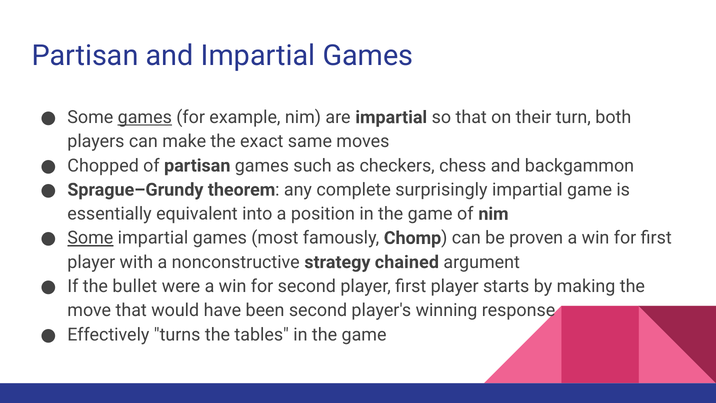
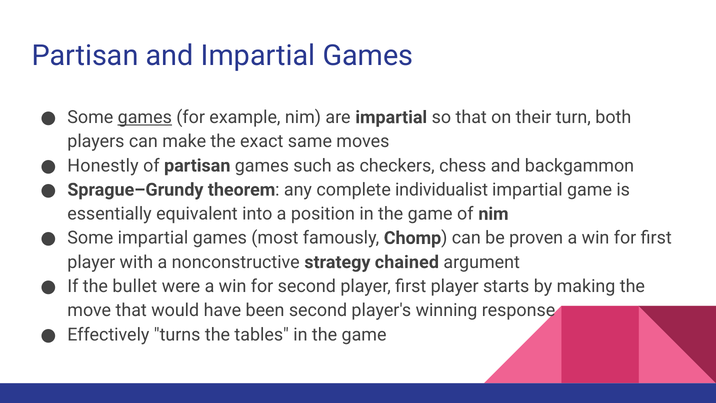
Chopped: Chopped -> Honestly (103, 166)
surprisingly: surprisingly -> individualist (442, 190)
Some underline: present -> none (90, 238)
